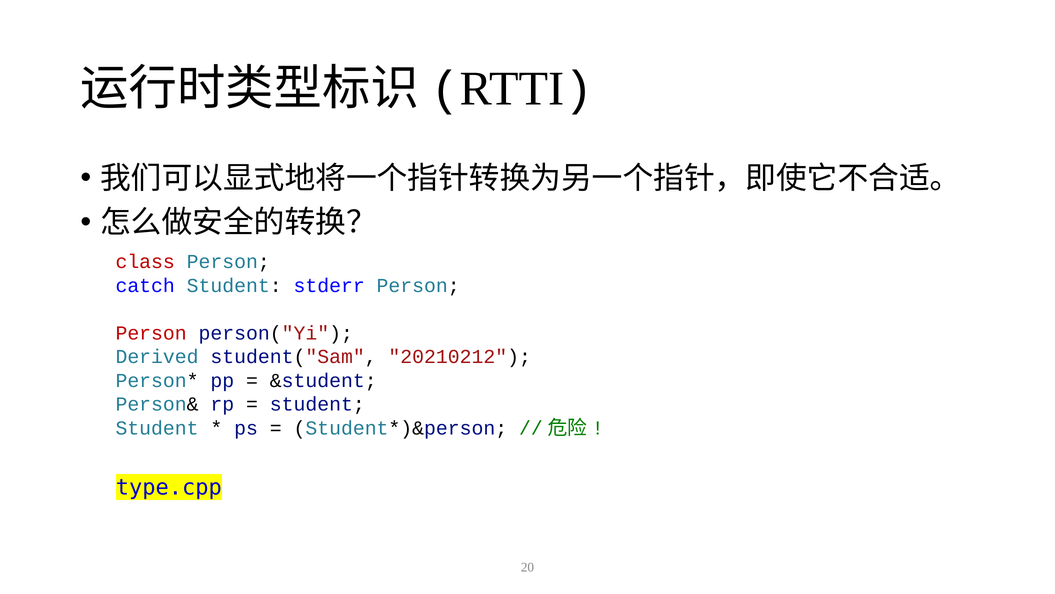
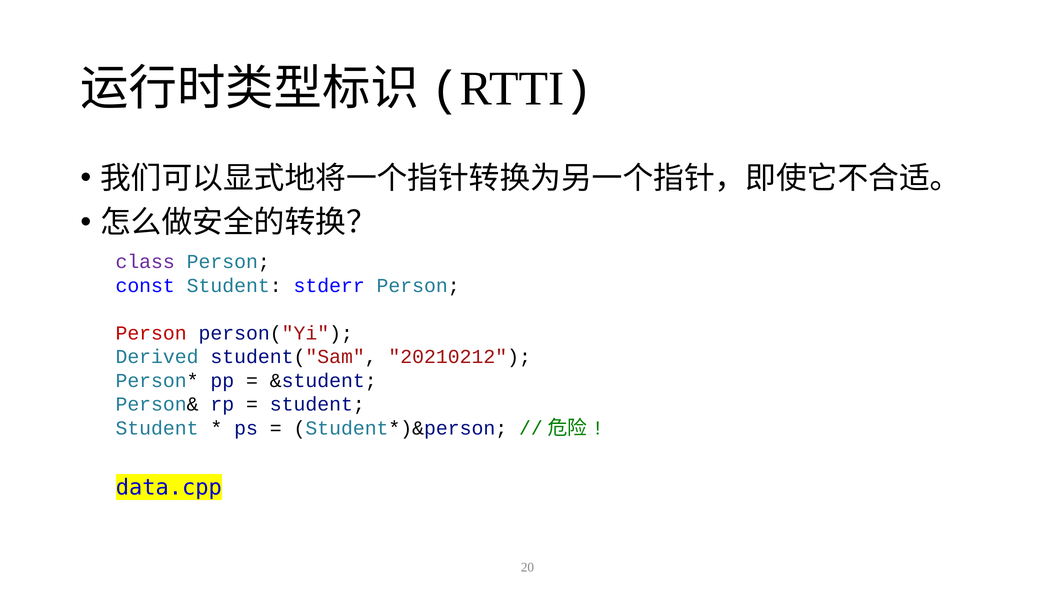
class colour: red -> purple (145, 262)
catch: catch -> const (145, 285)
type.cpp: type.cpp -> data.cpp (169, 487)
